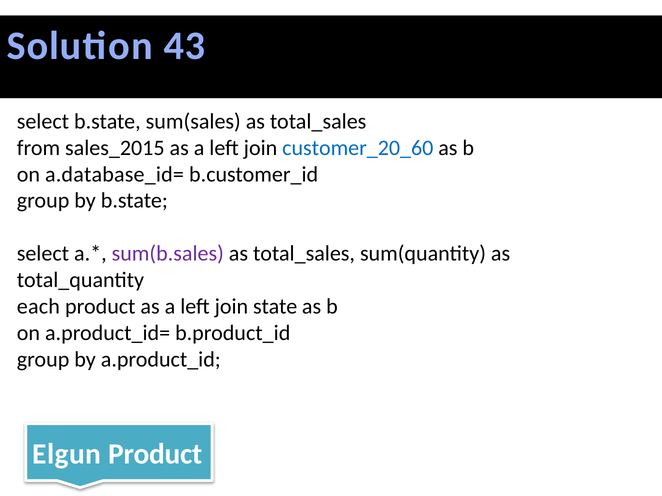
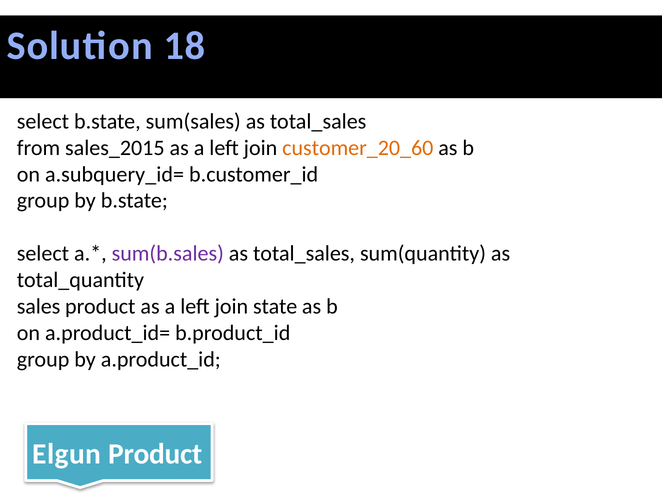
43: 43 -> 18 (184, 46)
customer_20_60 colour: blue -> orange (358, 148)
a.database_id=: a.database_id= -> a.subquery_id= (115, 174)
each: each -> sales (39, 307)
